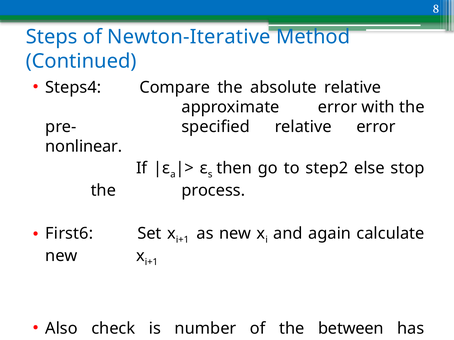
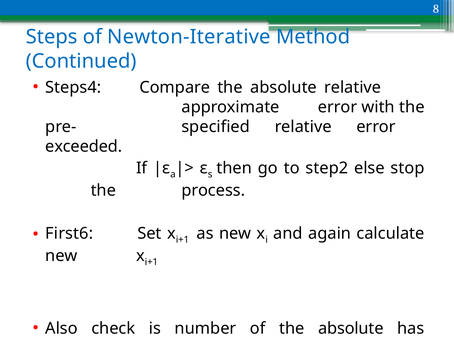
nonlinear: nonlinear -> exceeded (84, 147)
of the between: between -> absolute (351, 329)
